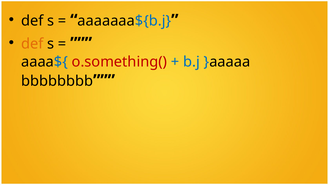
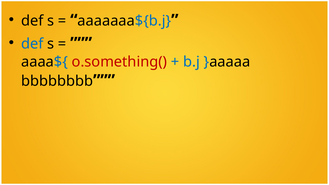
def colour: orange -> blue (32, 44)
